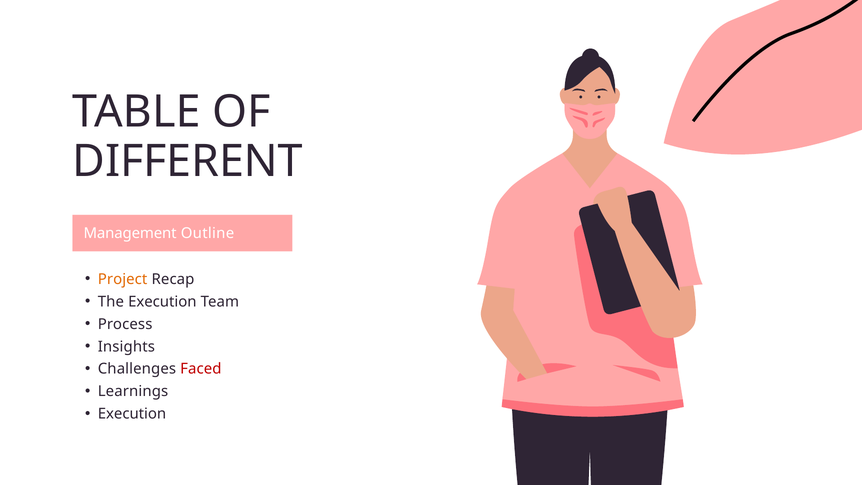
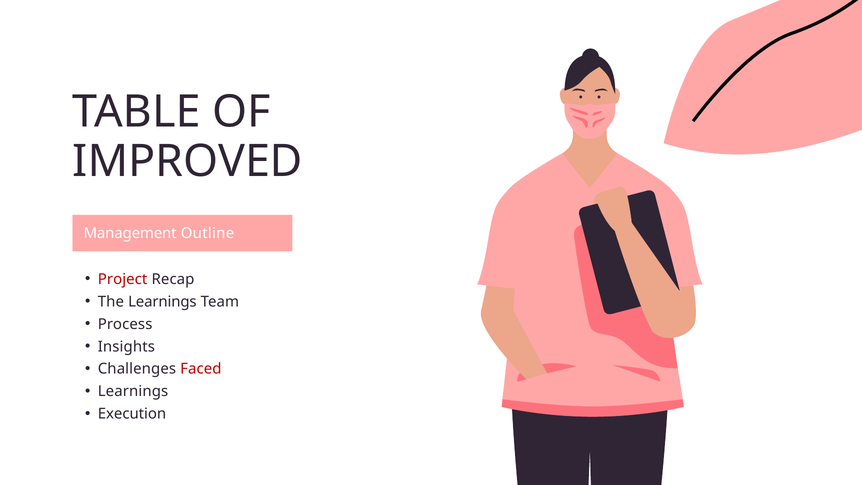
DIFFERENT: DIFFERENT -> IMPROVED (188, 161)
Project colour: orange -> red (123, 279)
The Execution: Execution -> Learnings (162, 302)
